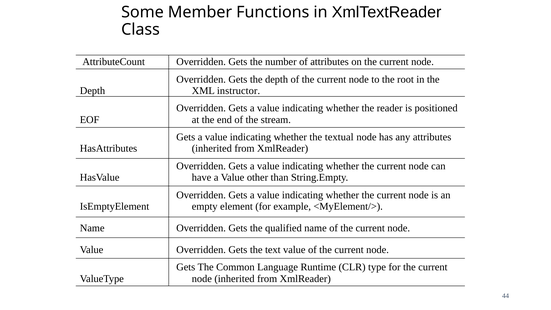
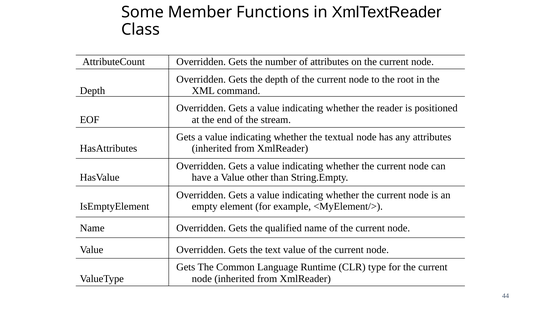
instructor: instructor -> command (239, 91)
